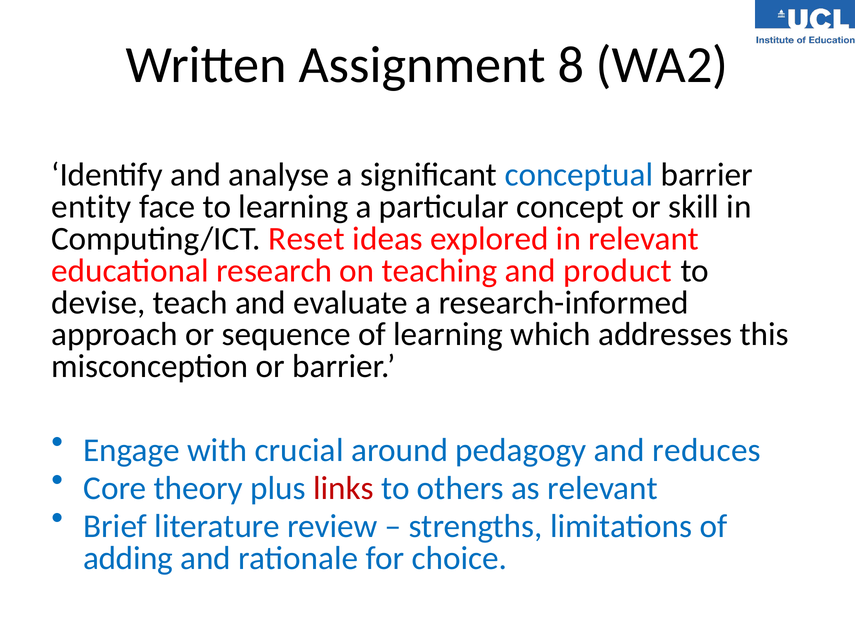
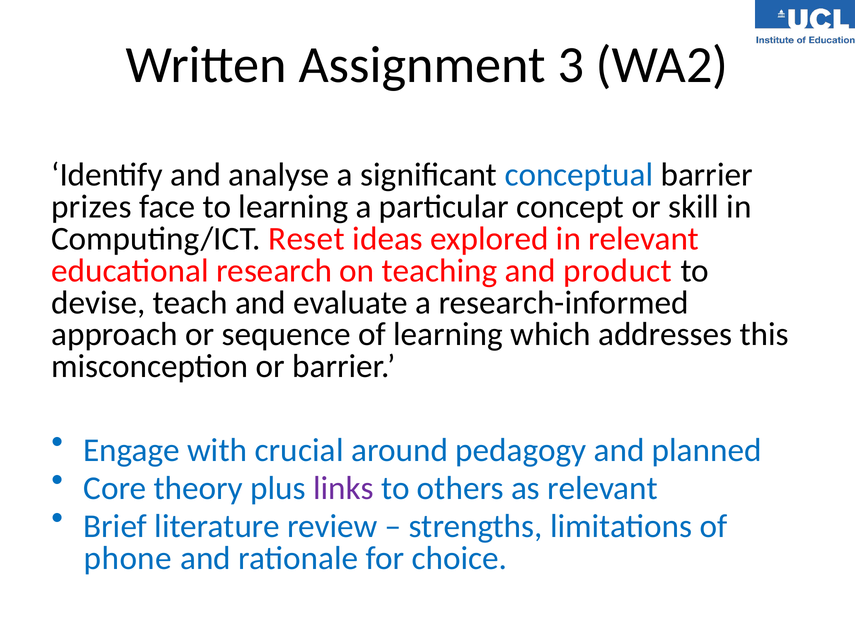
8: 8 -> 3 (571, 65)
entity: entity -> prizes (91, 207)
reduces: reduces -> planned (707, 451)
links colour: red -> purple (344, 489)
adding: adding -> phone (128, 558)
